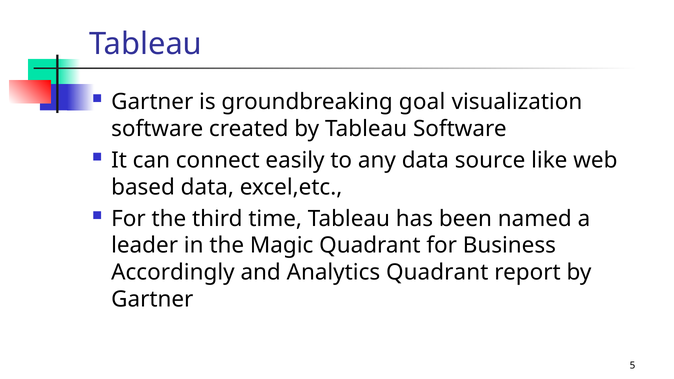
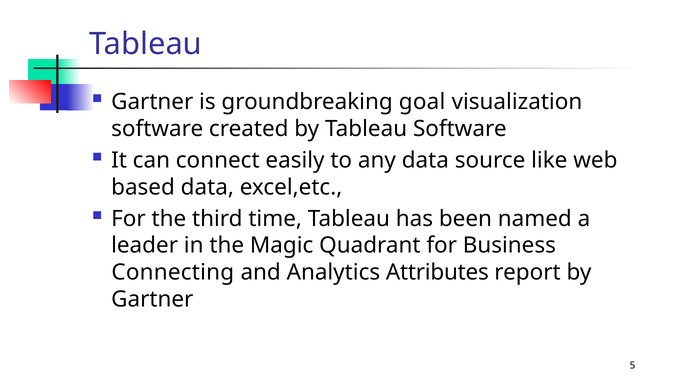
Accordingly: Accordingly -> Connecting (173, 273)
Analytics Quadrant: Quadrant -> Attributes (437, 273)
